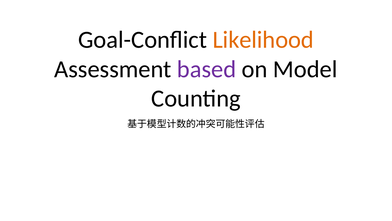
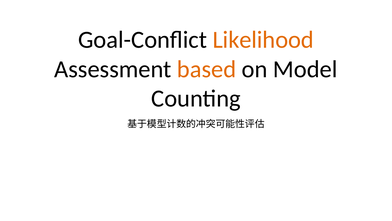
based colour: purple -> orange (207, 69)
